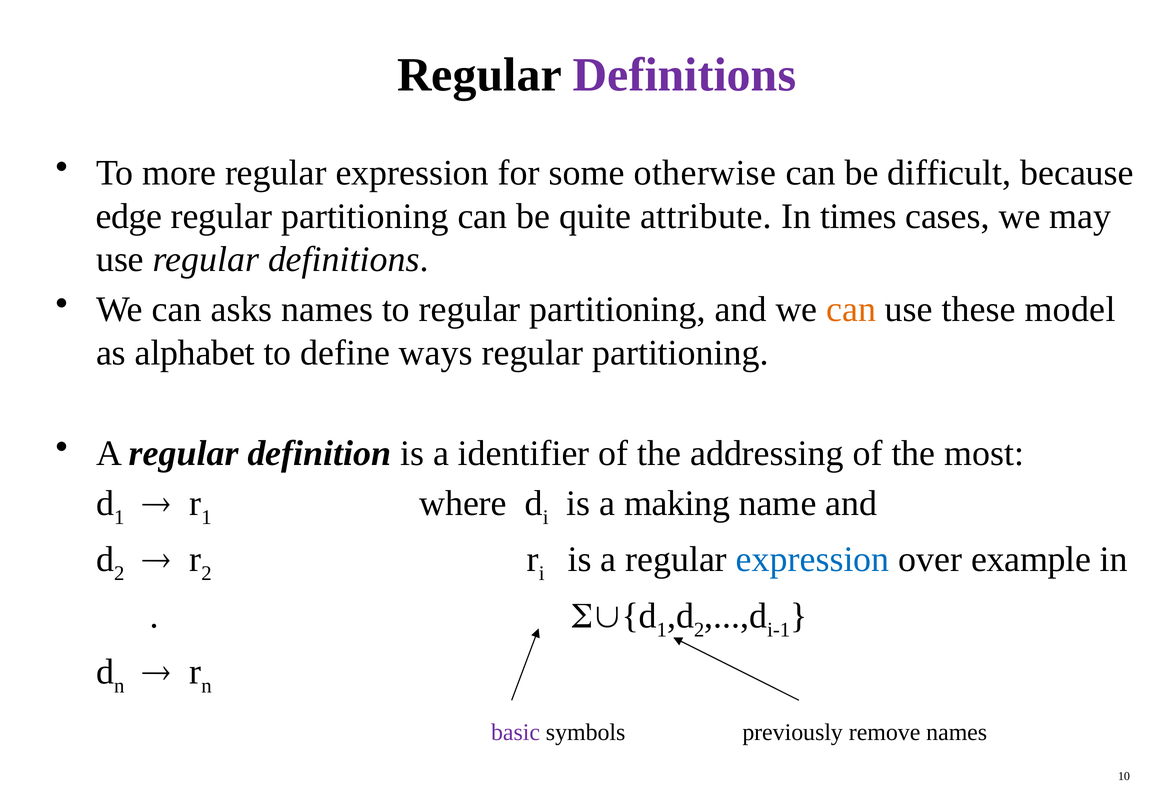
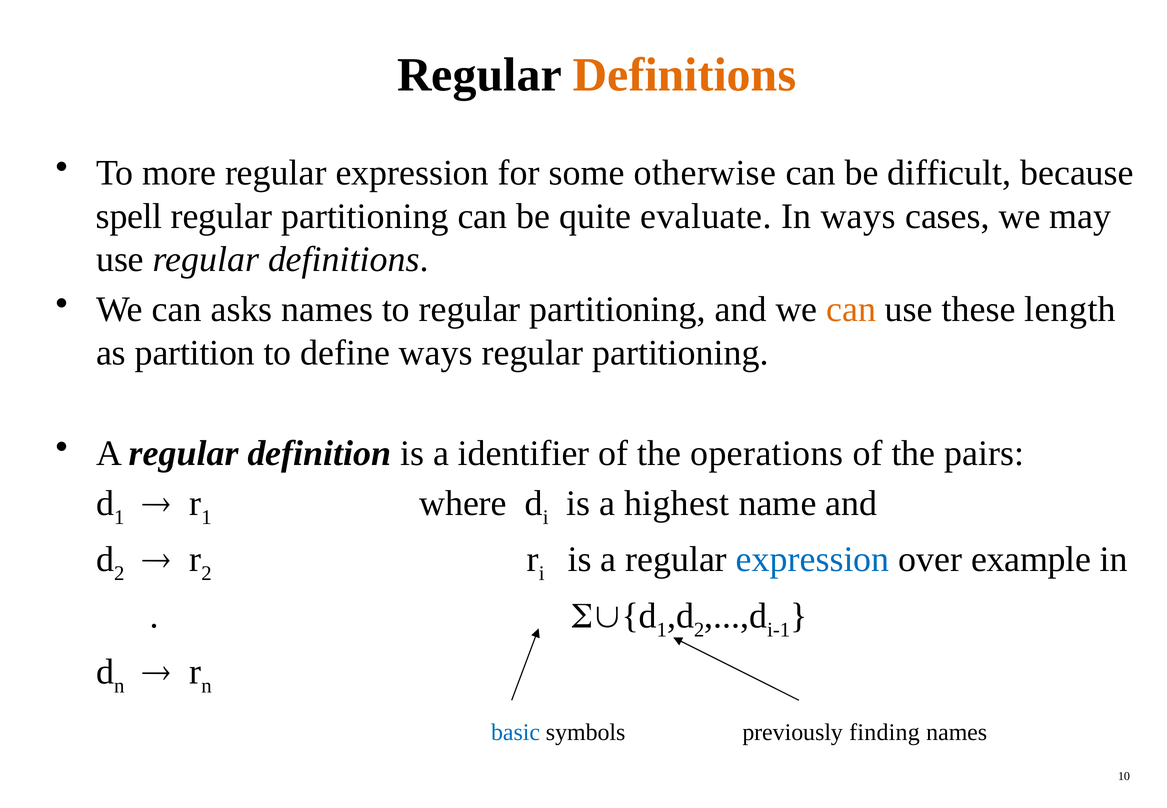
Definitions colour: purple -> orange (685, 75)
edge: edge -> spell (129, 216)
attribute: attribute -> evaluate (706, 216)
In times: times -> ways (858, 216)
model: model -> length (1070, 310)
alphabet: alphabet -> partition (195, 353)
addressing: addressing -> operations (767, 453)
most: most -> pairs (984, 453)
making: making -> highest (677, 503)
basic colour: purple -> blue (516, 732)
remove: remove -> finding (884, 732)
